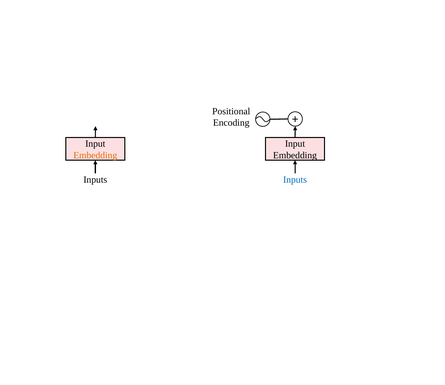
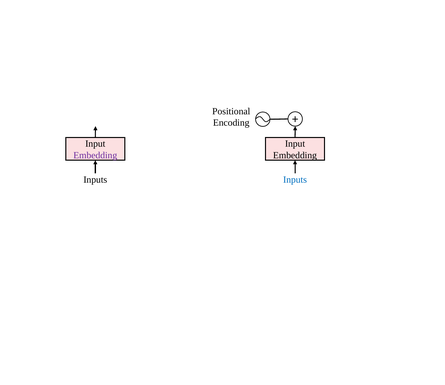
Embedding colour: orange -> purple (95, 155)
